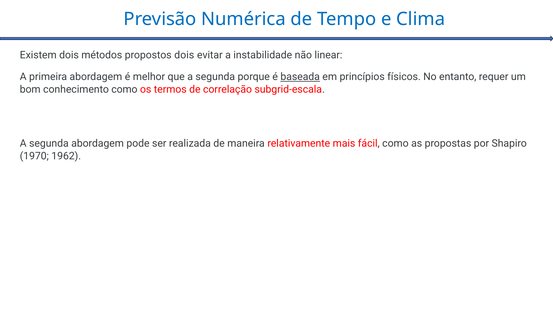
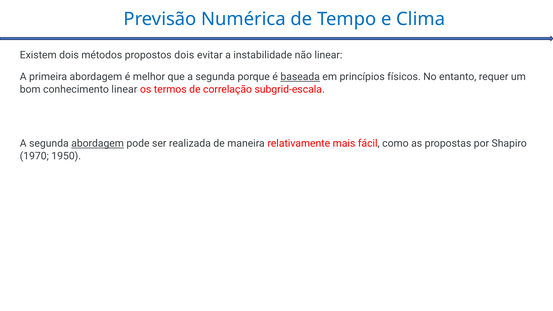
conhecimento como: como -> linear (124, 89)
abordagem underline: none -> present (98, 144)
1962: 1962 -> 1950 (66, 156)
